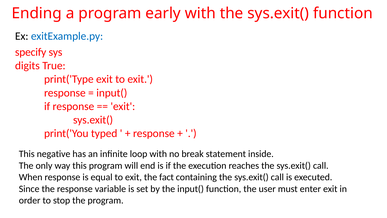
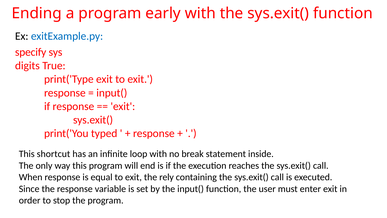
negative: negative -> shortcut (54, 154)
fact: fact -> rely (167, 177)
